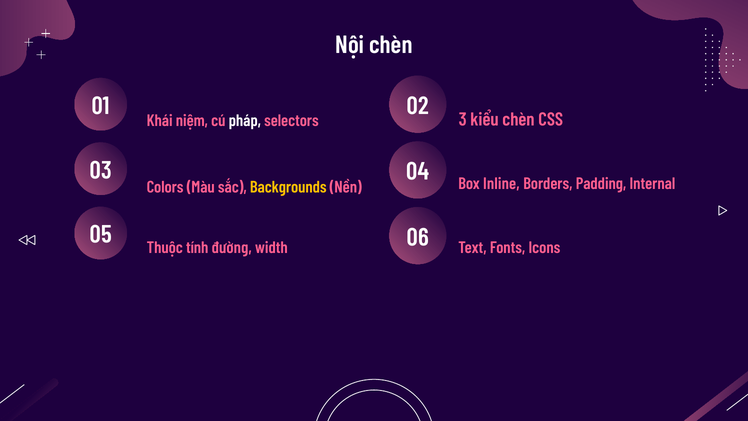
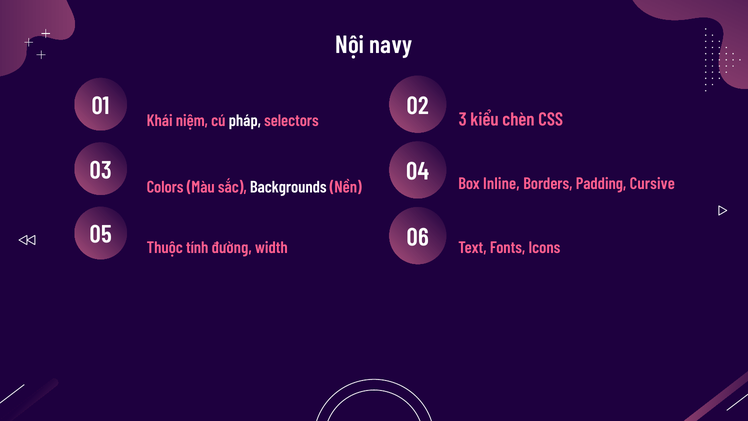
Nội chèn: chèn -> navy (391, 45)
Backgrounds colour: yellow -> white (288, 187)
Internal: Internal -> Cursive (652, 184)
